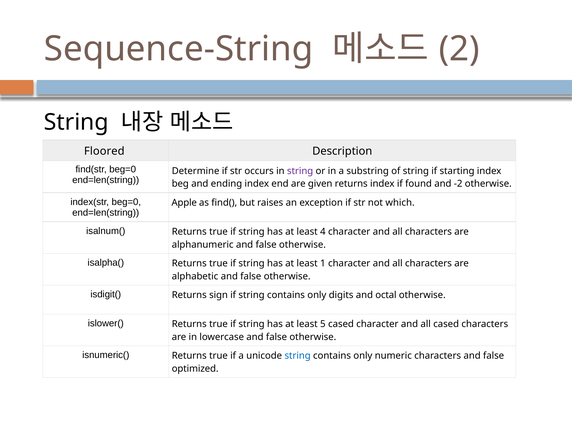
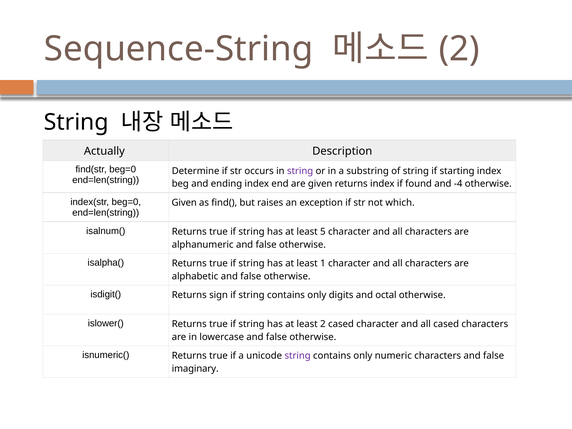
Floored: Floored -> Actually (104, 151)
-2: -2 -> -4 (458, 184)
Apple: Apple -> Given (184, 203)
4: 4 -> 5 (323, 232)
least 5: 5 -> 2 (323, 324)
string colour: blue -> purple (298, 356)
optimized: optimized -> imaginary (195, 369)
